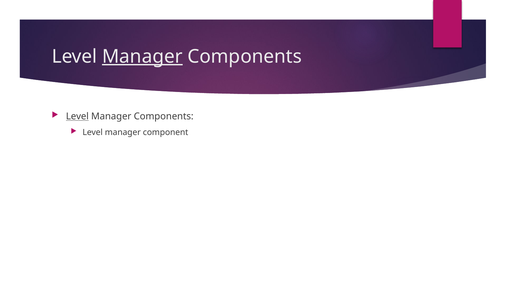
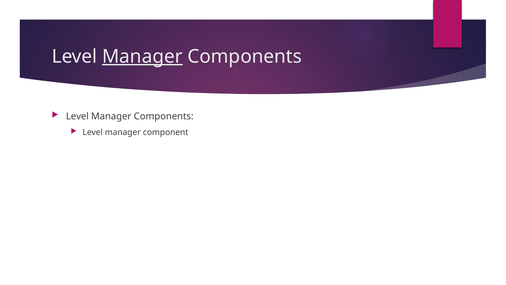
Level underline: present -> none (77, 116)
